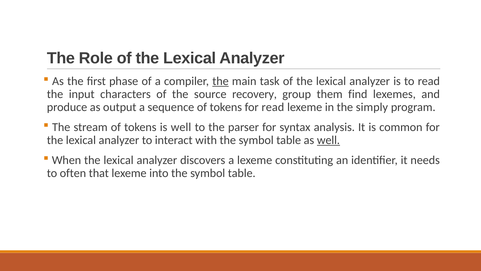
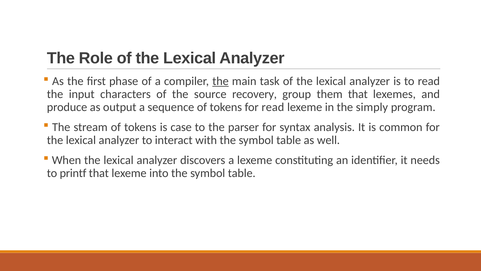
them find: find -> that (358, 94)
is well: well -> case (181, 127)
well underline: present -> none (328, 140)
often: often -> printf (73, 173)
